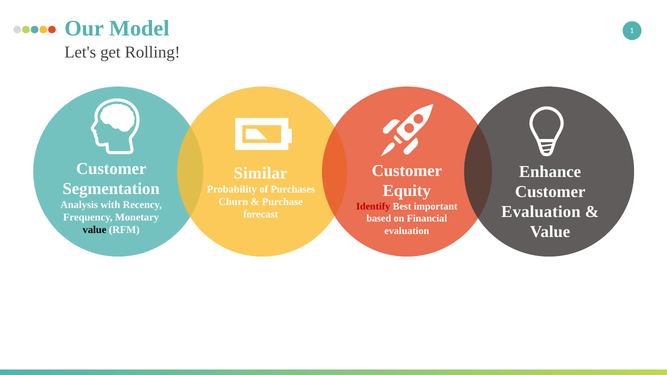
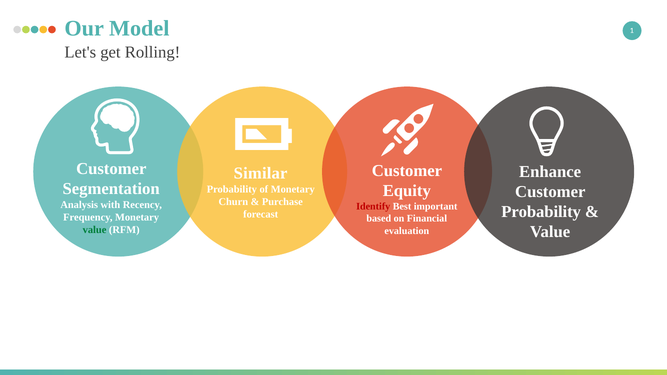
of Purchases: Purchases -> Monetary (293, 189)
Evaluation: Evaluation -> Probability (541, 212)
value colour: black -> green (95, 230)
